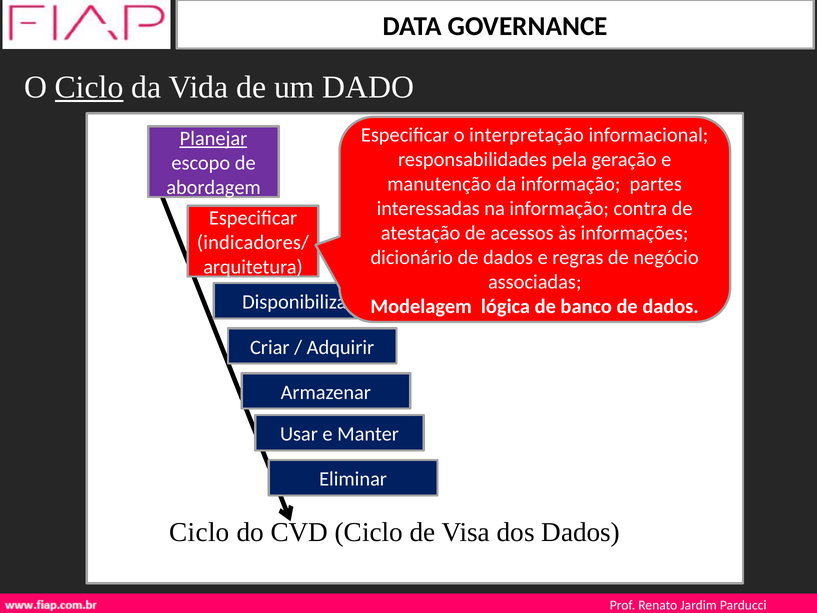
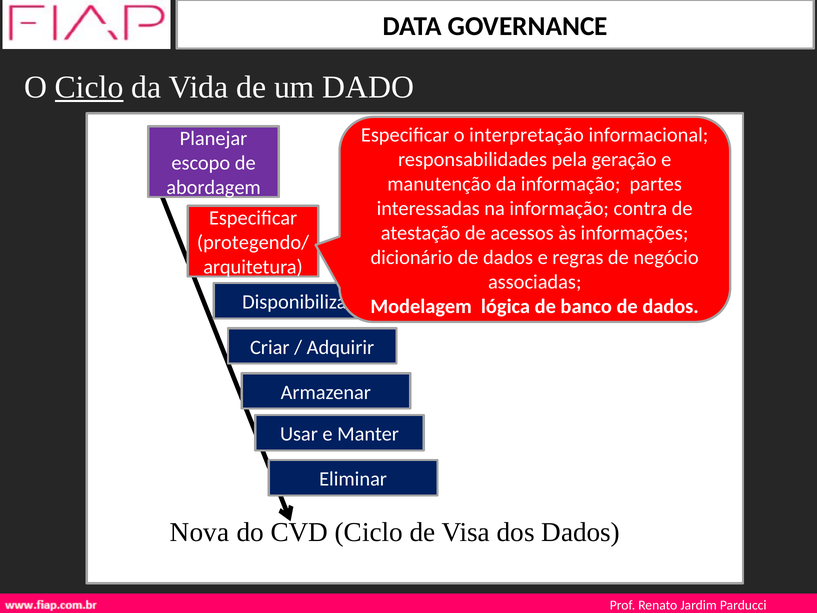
Planejar underline: present -> none (214, 138)
indicadores/: indicadores/ -> protegendo/ (253, 243)
Ciclo: Ciclo -> Nova (199, 532)
